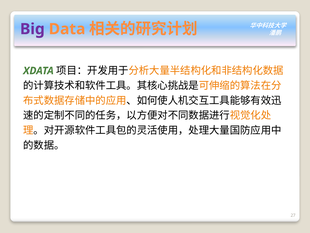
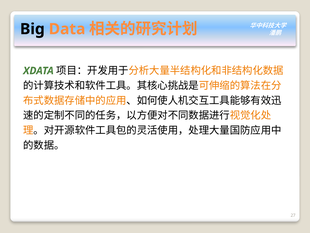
Big colour: purple -> black (32, 29)
